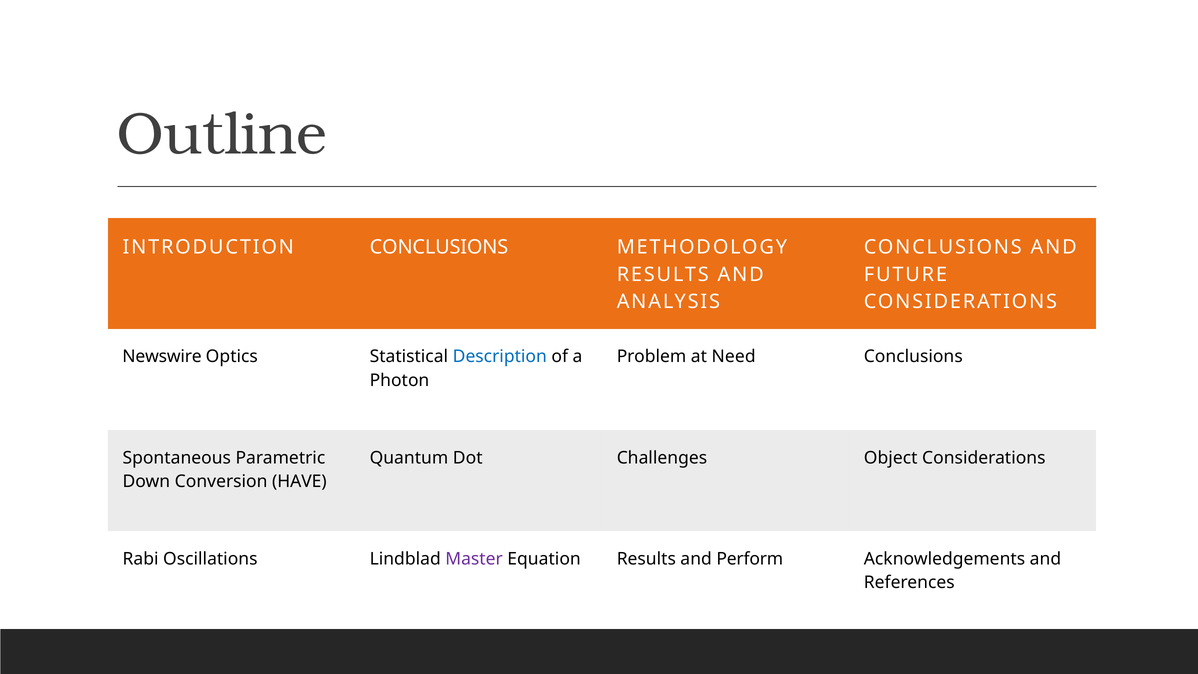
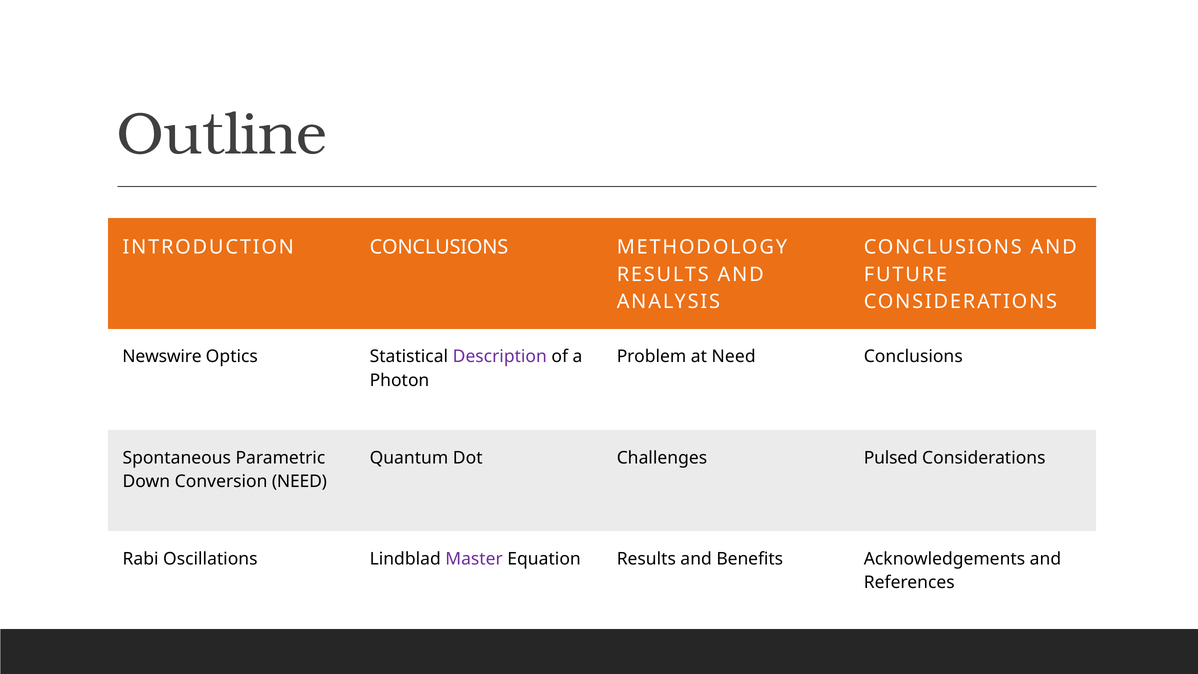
Description colour: blue -> purple (500, 357)
Object: Object -> Pulsed (891, 458)
Conversion HAVE: HAVE -> NEED (299, 481)
Perform: Perform -> Benefits (750, 559)
